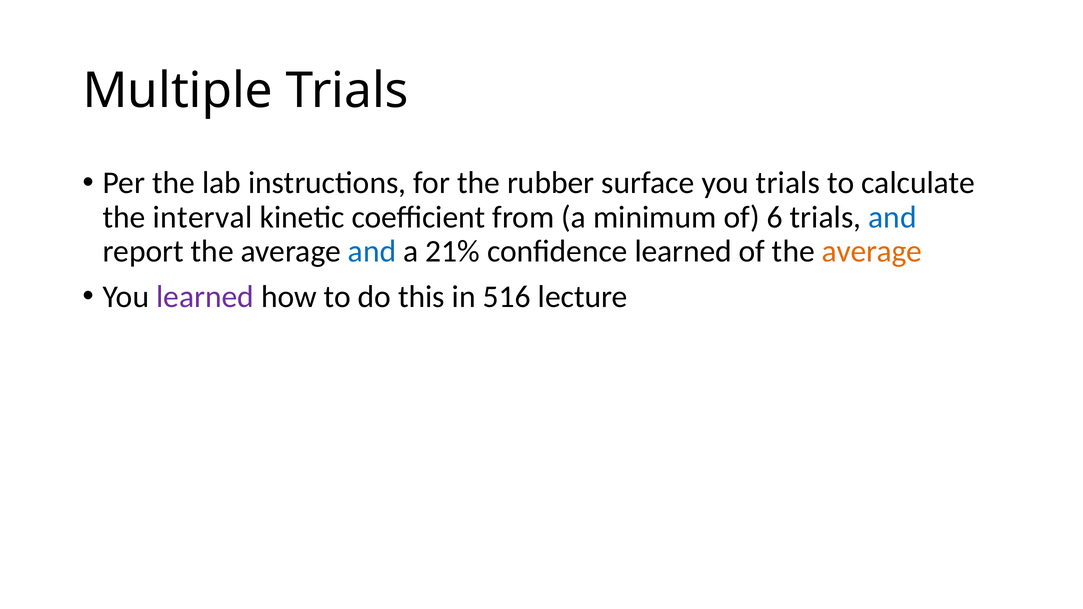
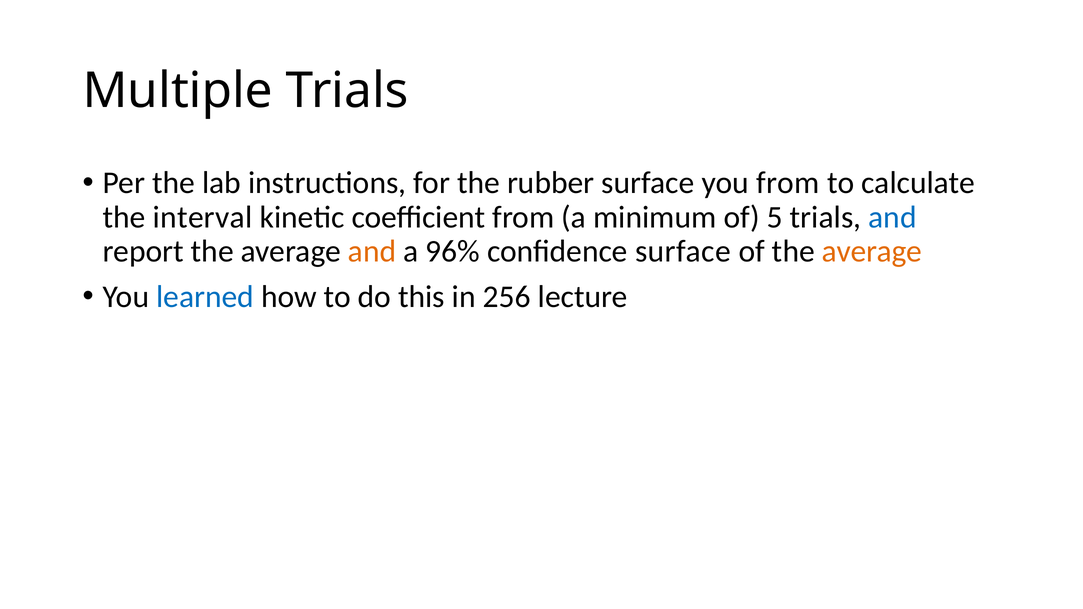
you trials: trials -> from (788, 183)
6: 6 -> 5 (775, 217)
and colour: blue -> orange (372, 251)
21%: 21% -> 96% (453, 251)
confidence learned: learned -> surface (683, 251)
learned colour: purple -> blue (205, 297)
516: 516 -> 256 (507, 297)
